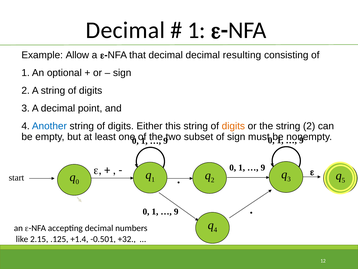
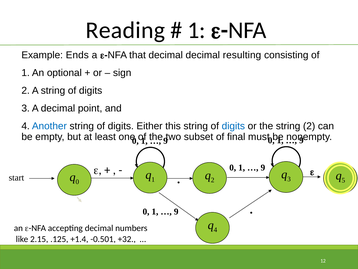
Decimal: Decimal -> Reading (125, 30)
Allow: Allow -> Ends (77, 55)
digits colour: orange -> blue (233, 126)
of sign: sign -> final (236, 137)
